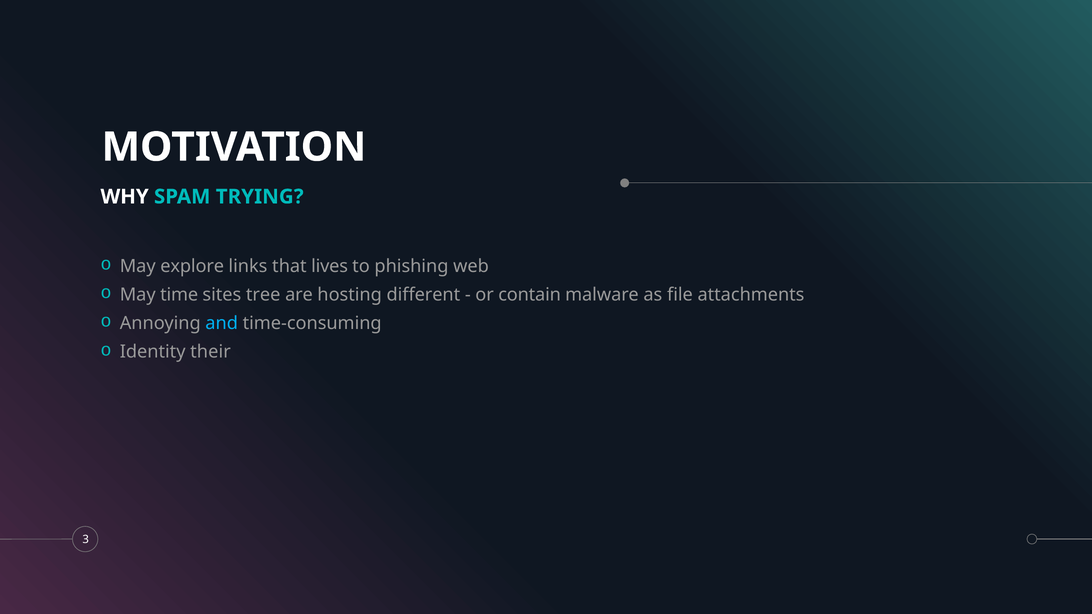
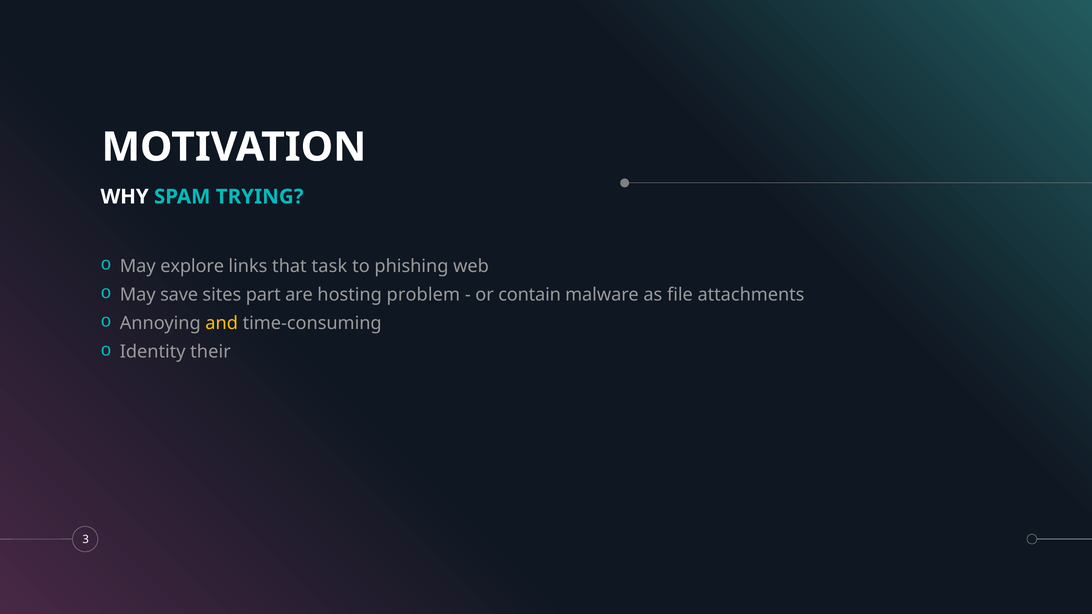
lives: lives -> task (329, 266)
time: time -> save (179, 295)
tree: tree -> part (263, 295)
different: different -> problem (423, 295)
and colour: light blue -> yellow (222, 323)
